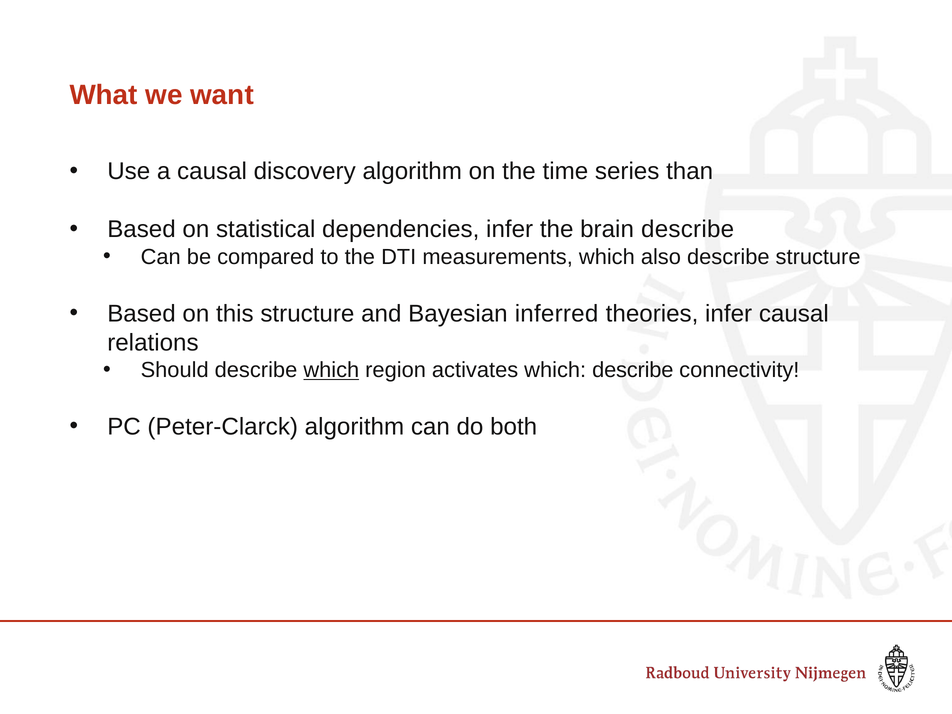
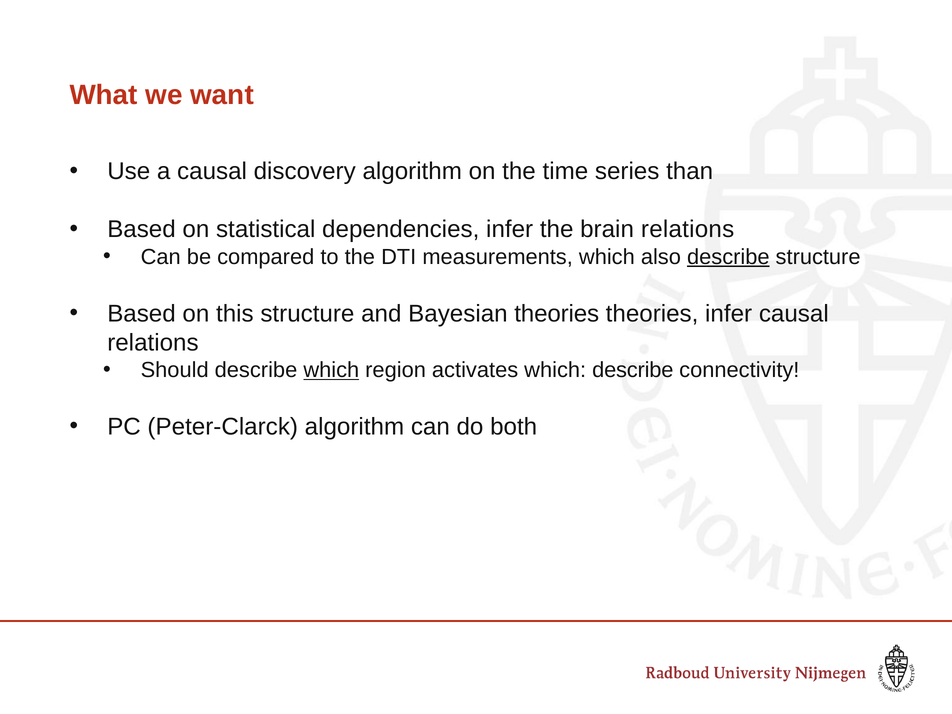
brain describe: describe -> relations (688, 229)
describe underline: none -> present (728, 257)
Bayesian inferred: inferred -> theories (557, 314)
